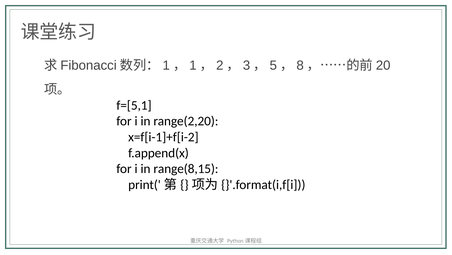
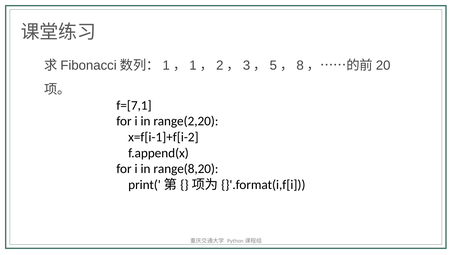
f=[5,1: f=[5,1 -> f=[7,1 (134, 105)
range(8,15: range(8,15 -> range(8,20 (186, 168)
